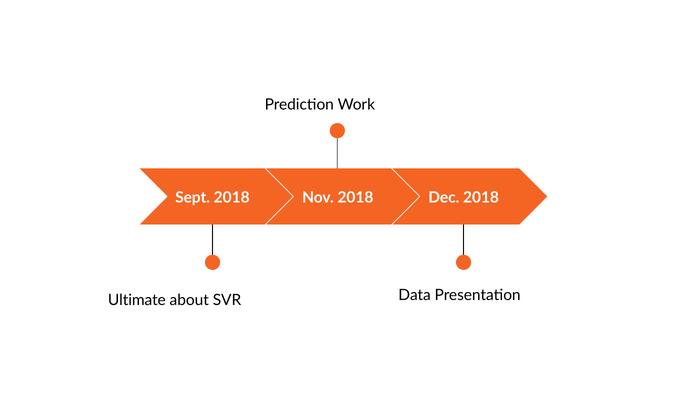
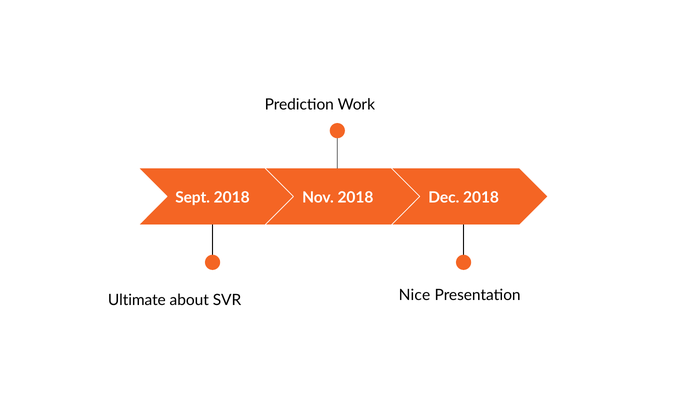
Data: Data -> Nice (414, 295)
